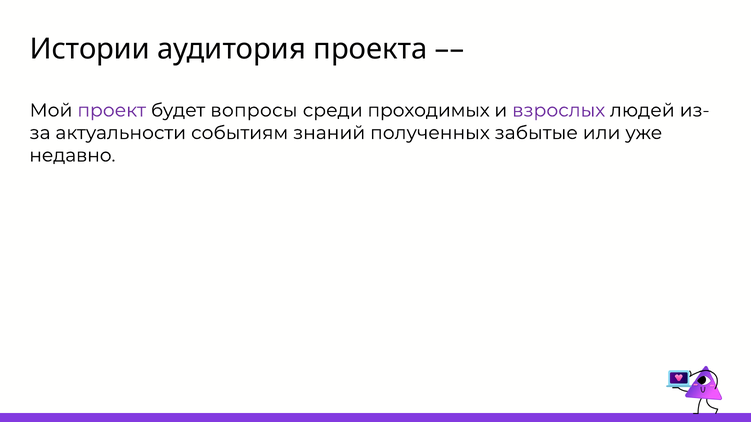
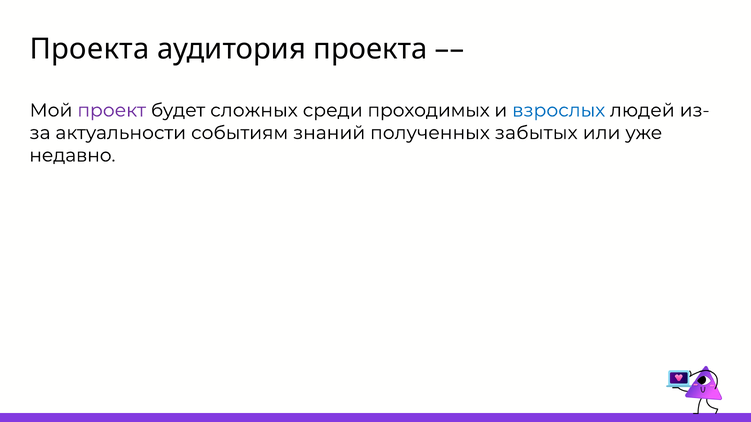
Истории: Истории -> Проекта (90, 49)
вопросы: вопросы -> сложных (254, 110)
взрослых colour: purple -> blue (559, 110)
забытые: забытые -> забытых (536, 133)
